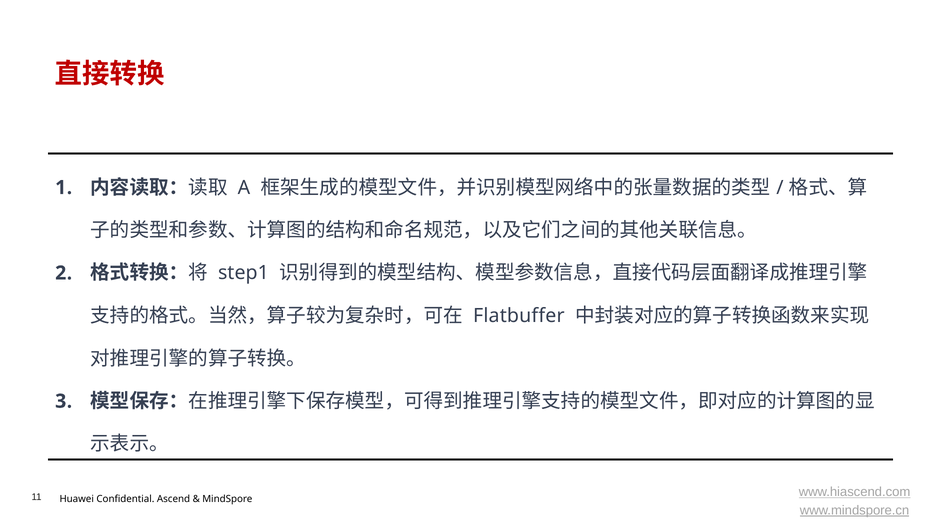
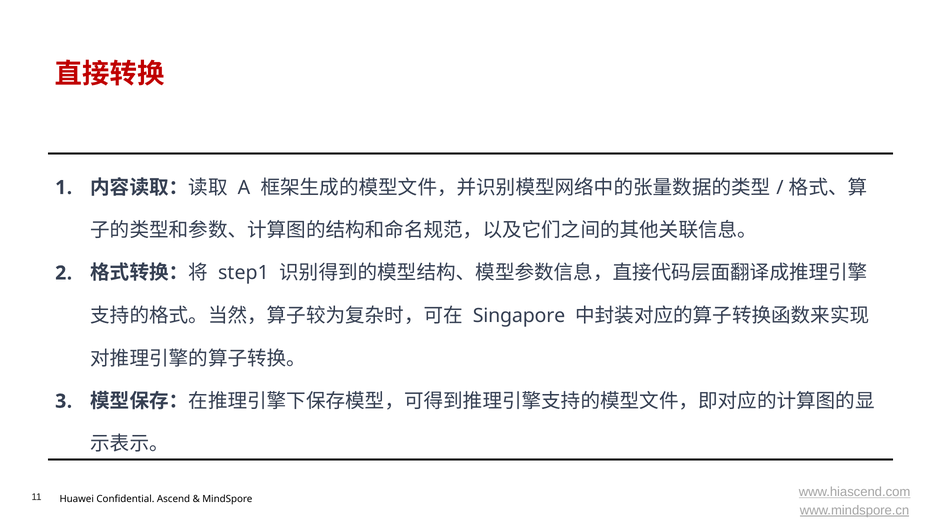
Flatbuffer: Flatbuffer -> Singapore (519, 316)
